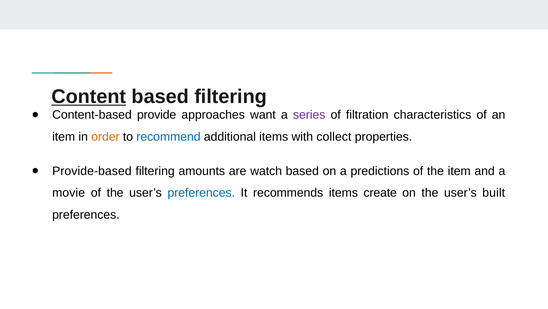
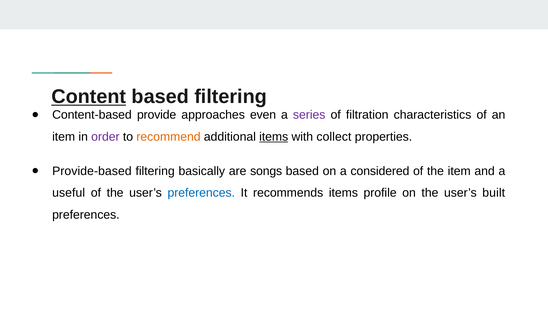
want: want -> even (263, 115)
order colour: orange -> purple (105, 137)
recommend colour: blue -> orange (168, 137)
items underline: none -> present (274, 137)
amounts: amounts -> basically (202, 171)
watch: watch -> songs (266, 171)
predictions: predictions -> considered (380, 171)
movie: movie -> useful (69, 193)
create: create -> profile (380, 193)
